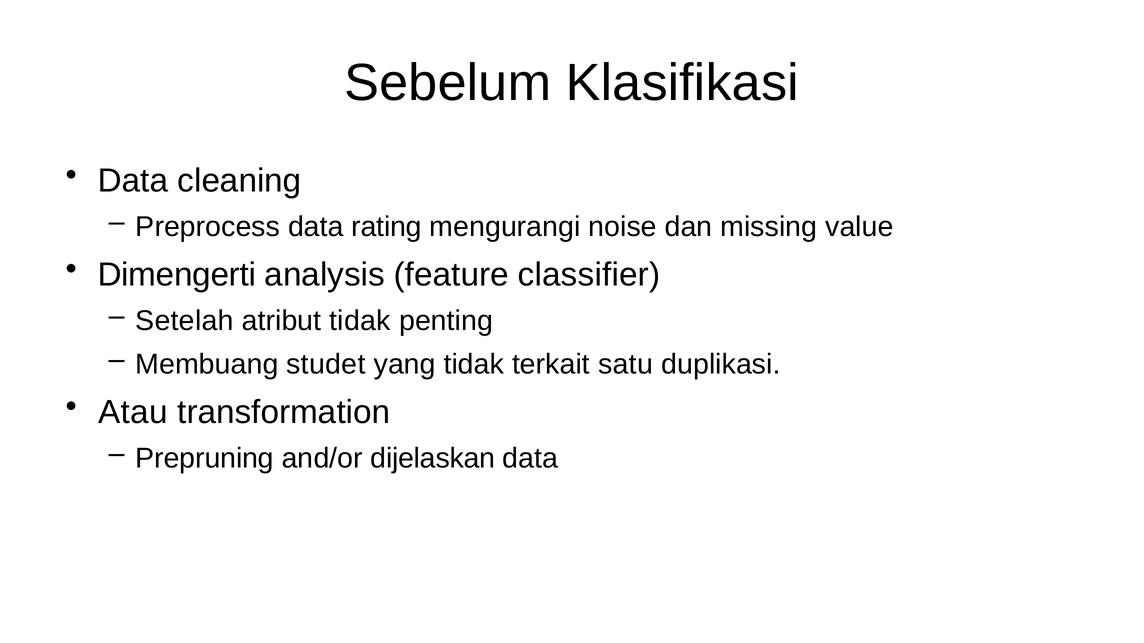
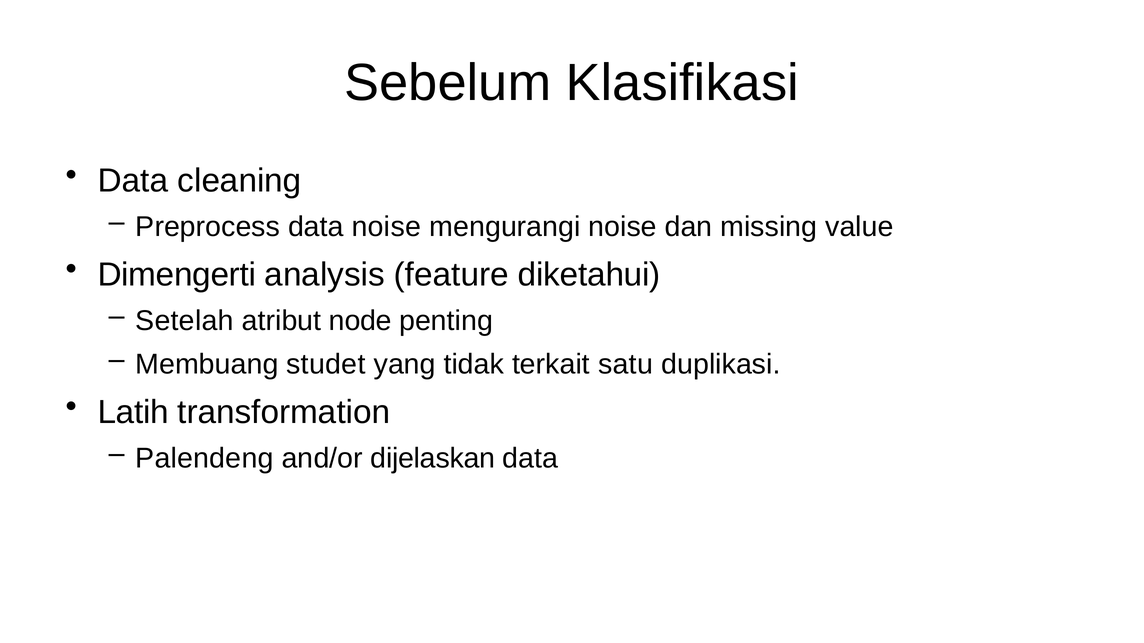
data rating: rating -> noise (386, 227)
classifier: classifier -> diketahui (589, 275)
atribut tidak: tidak -> node (360, 321)
Atau: Atau -> Latih (133, 413)
Prepruning: Prepruning -> Palendeng (205, 459)
